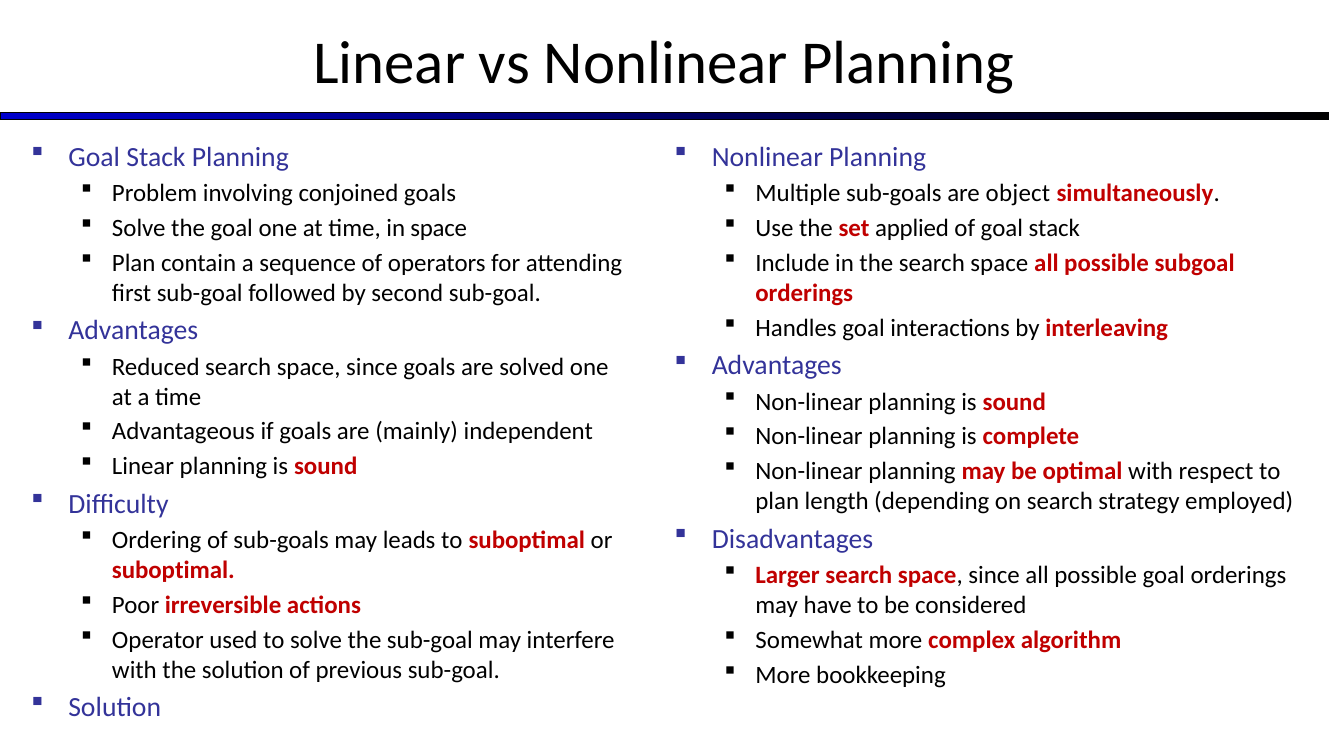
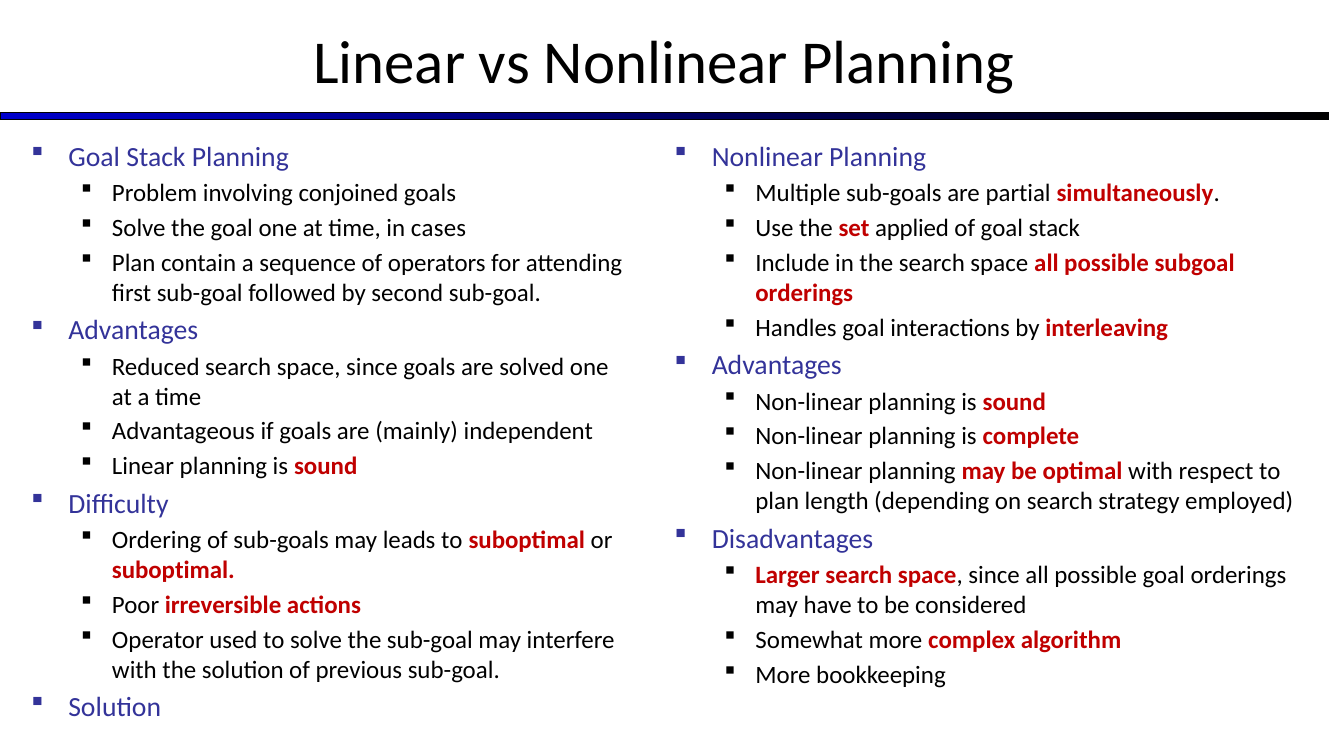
object: object -> partial (1018, 193)
in space: space -> cases (439, 228)
